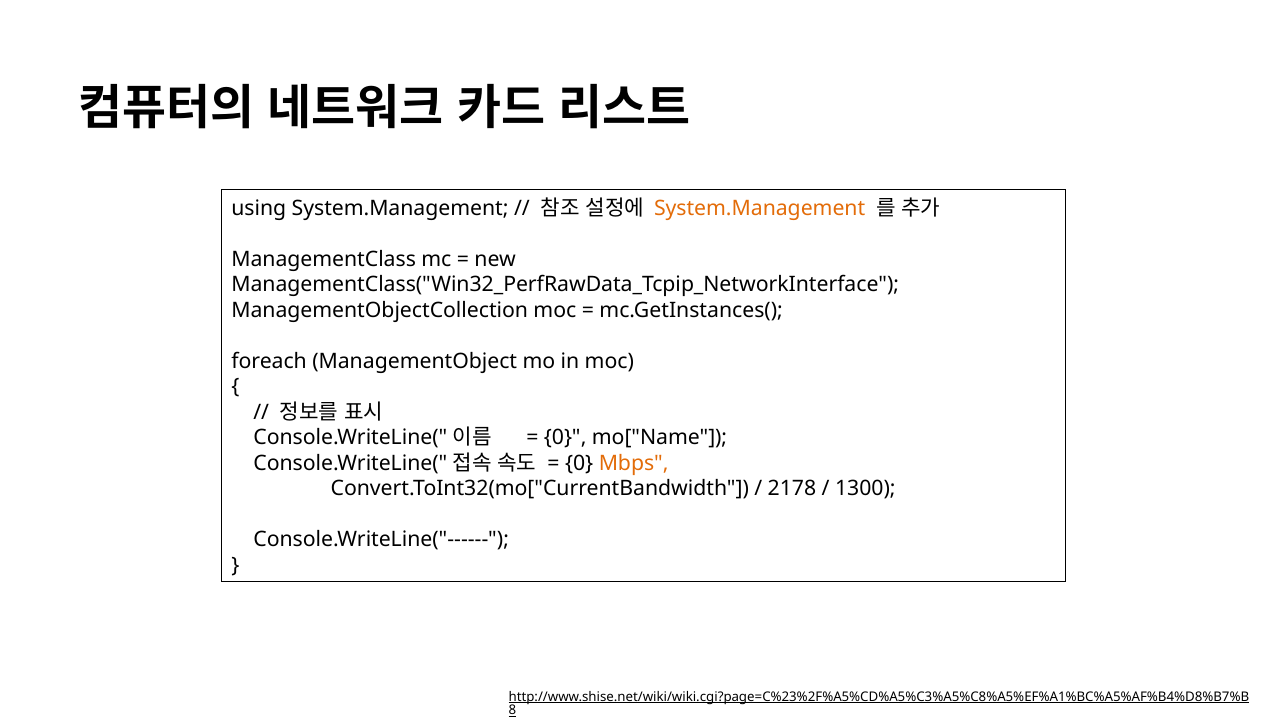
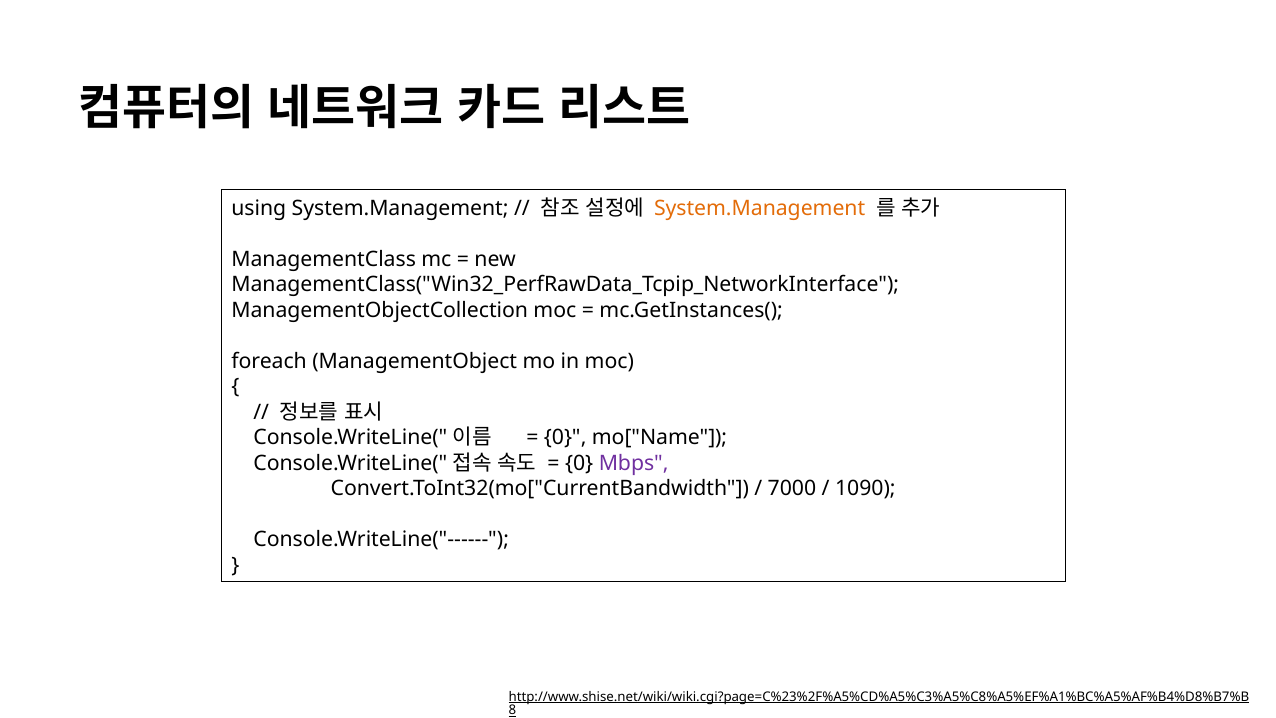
Mbps colour: orange -> purple (634, 463)
2178: 2178 -> 7000 (792, 489)
1300: 1300 -> 1090 (865, 489)
